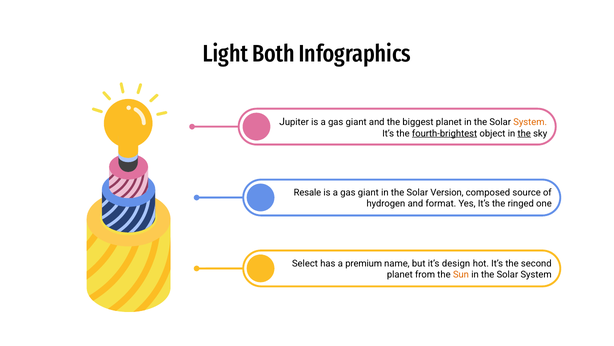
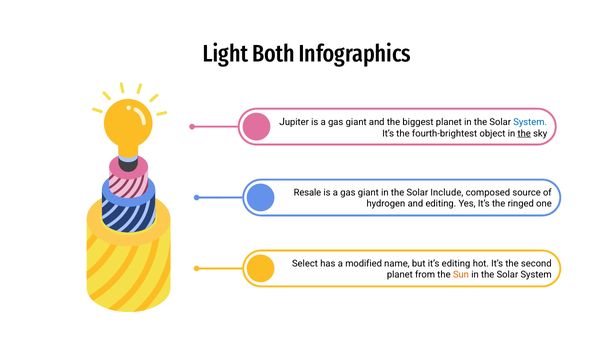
System colour: orange -> blue (530, 122)
fourth-brightest underline: present -> none (445, 133)
Version: Version -> Include (447, 192)
and format: format -> editing (441, 203)
premium: premium -> modified (364, 263)
it’s design: design -> editing (456, 263)
